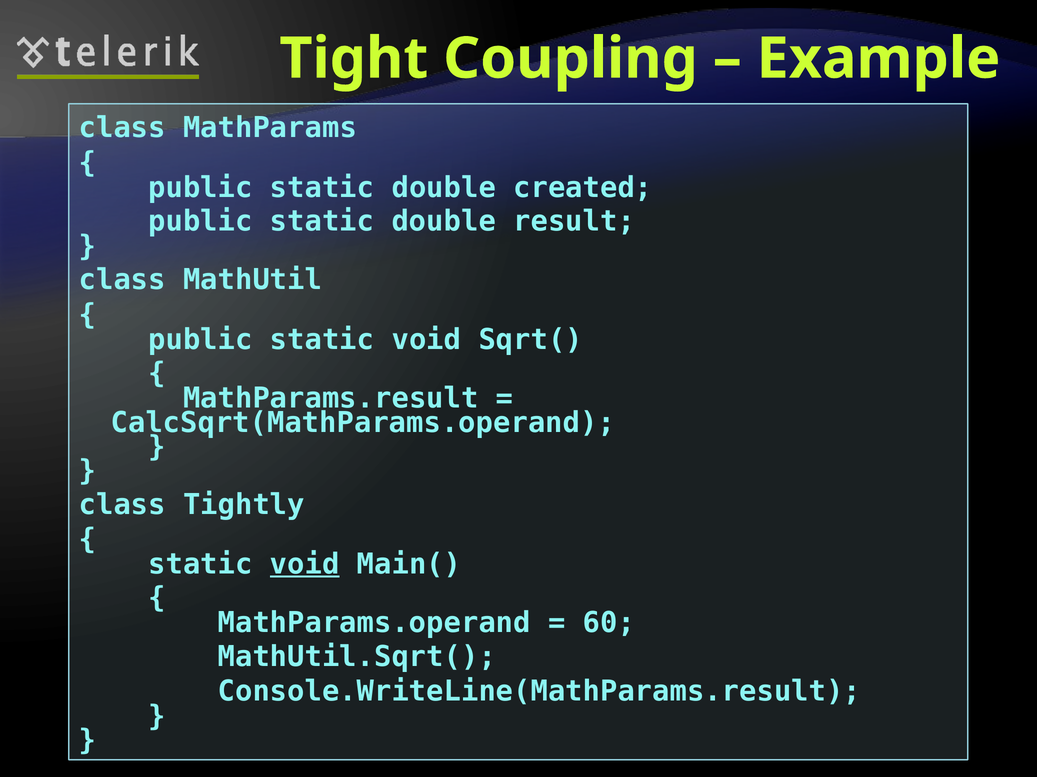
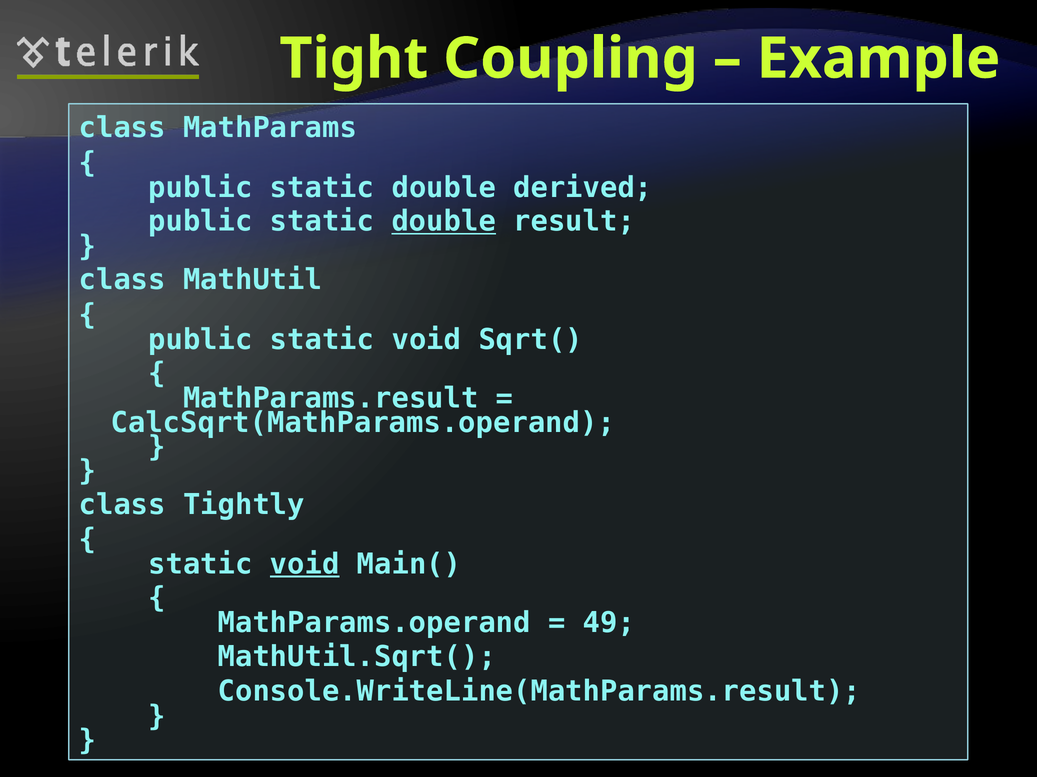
created: created -> derived (583, 188)
double underline: none -> present (444, 221)
60: 60 -> 49 (609, 624)
